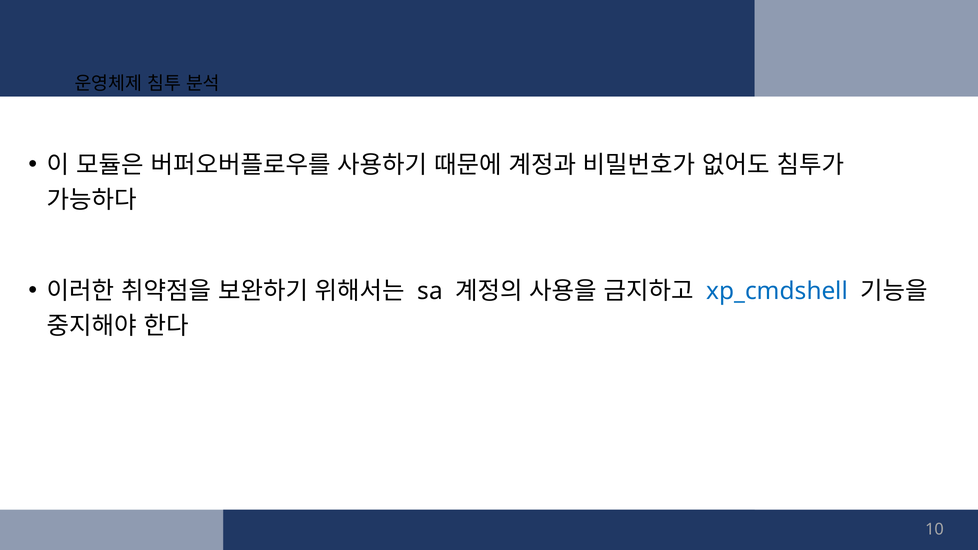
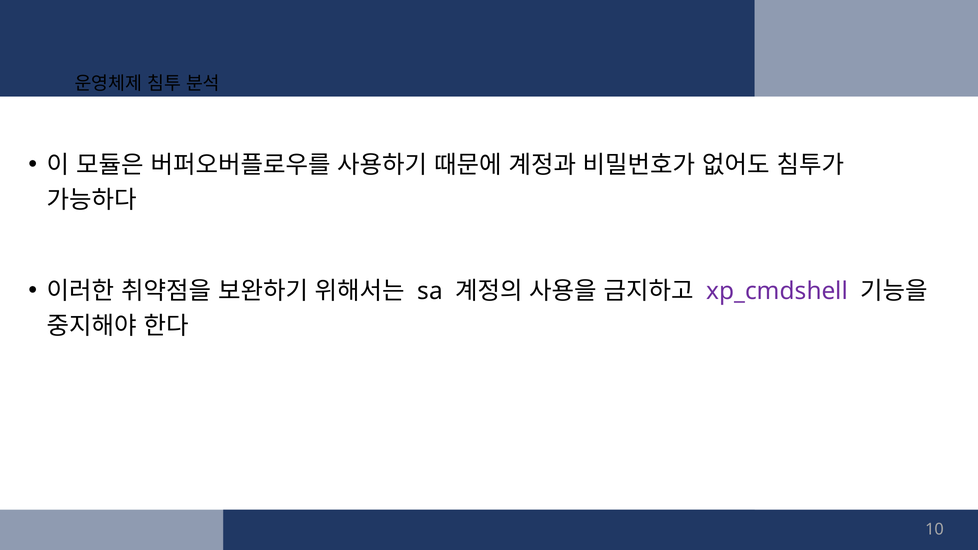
xp_cmdshell colour: blue -> purple (777, 291)
